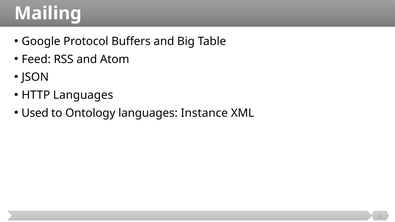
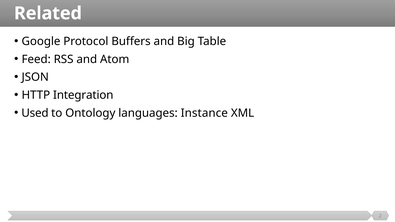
Mailing: Mailing -> Related (48, 13)
HTTP Languages: Languages -> Integration (83, 95)
